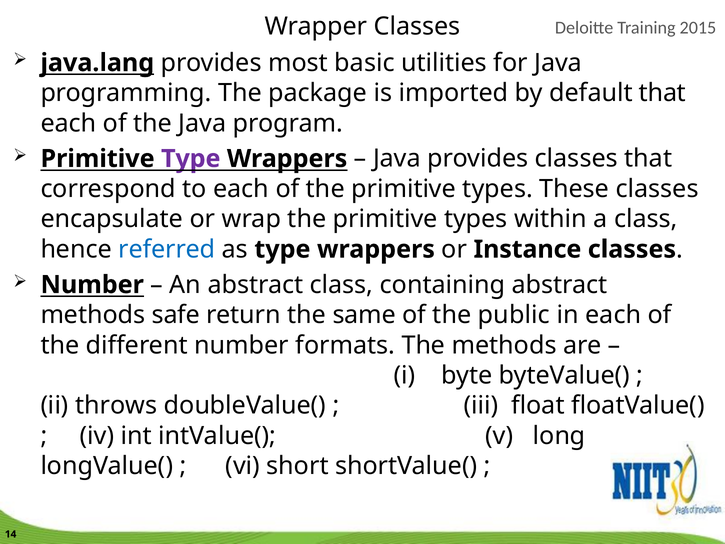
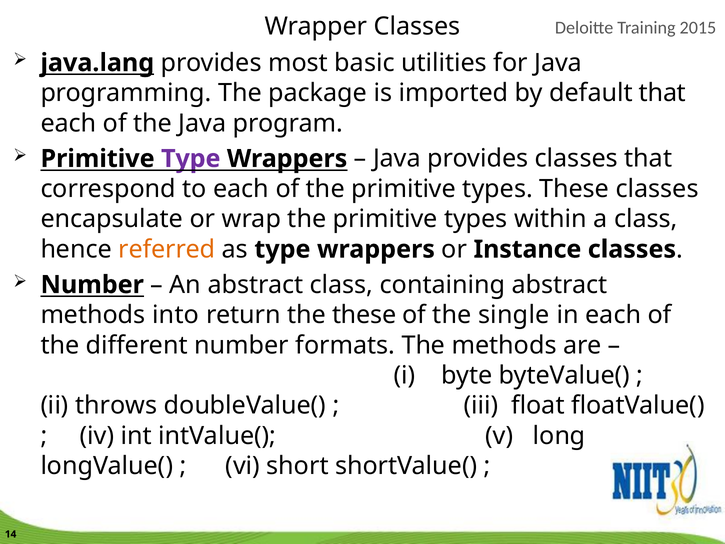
referred colour: blue -> orange (167, 249)
safe: safe -> into (176, 315)
the same: same -> these (364, 315)
public: public -> single (514, 315)
